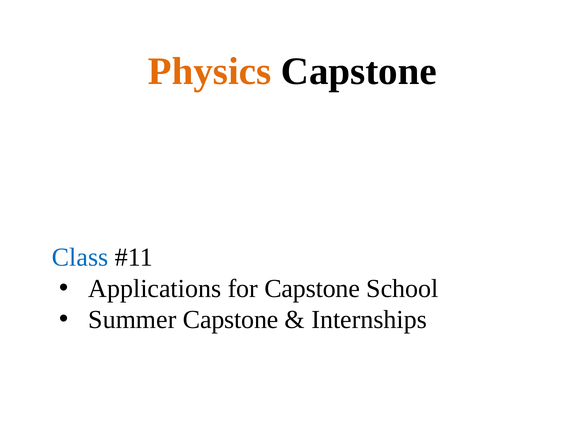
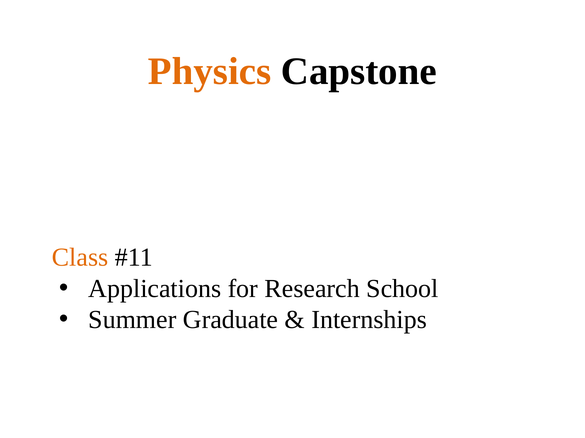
Class colour: blue -> orange (80, 258)
for Capstone: Capstone -> Research (312, 289)
Summer Capstone: Capstone -> Graduate (231, 320)
